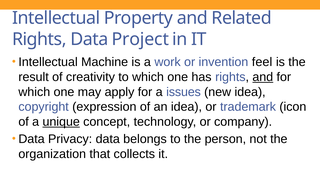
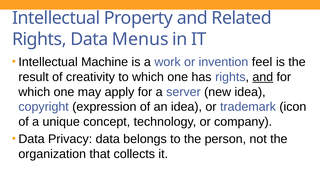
Project: Project -> Menus (140, 39)
issues: issues -> server (183, 92)
unique underline: present -> none (61, 122)
